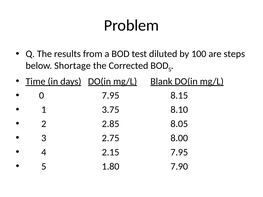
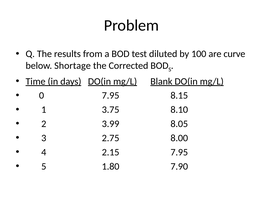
steps: steps -> curve (234, 54)
2.85: 2.85 -> 3.99 (111, 124)
